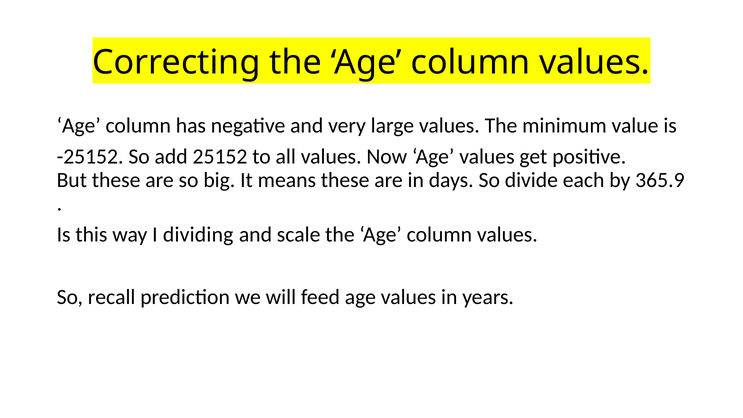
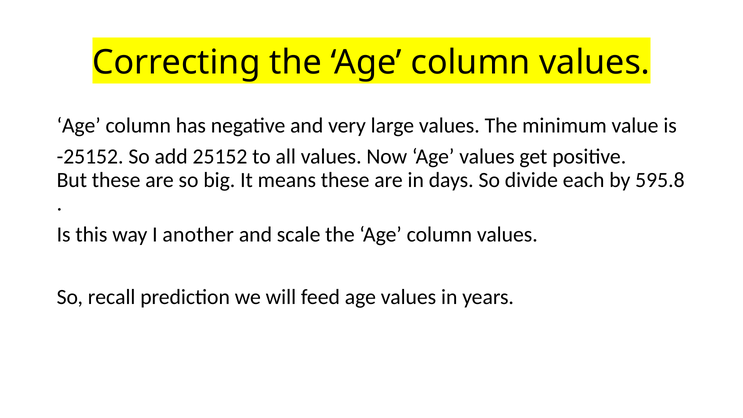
365.9: 365.9 -> 595.8 (660, 180)
dividing: dividing -> another (198, 235)
